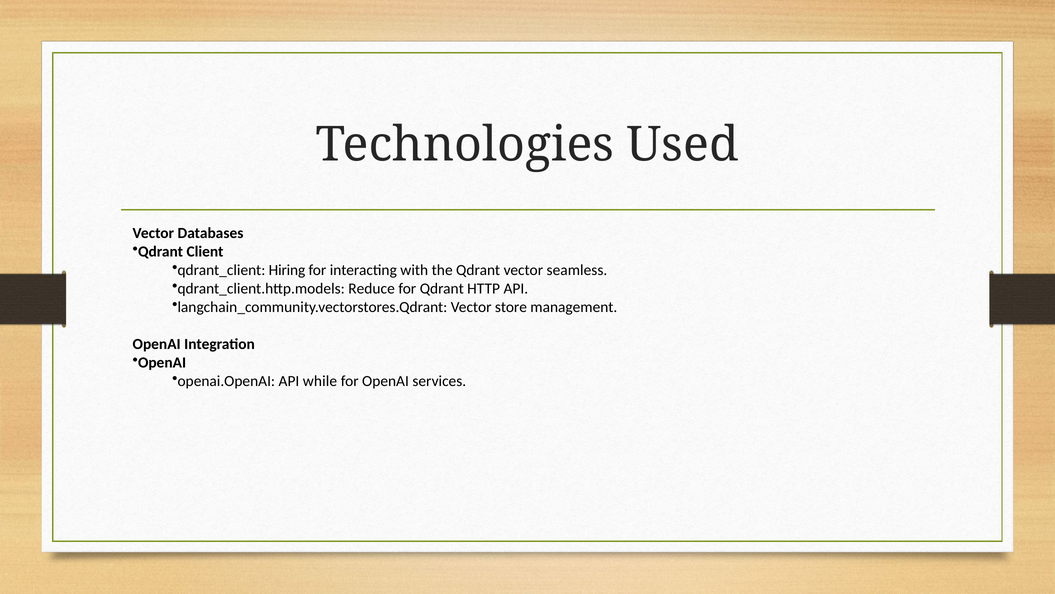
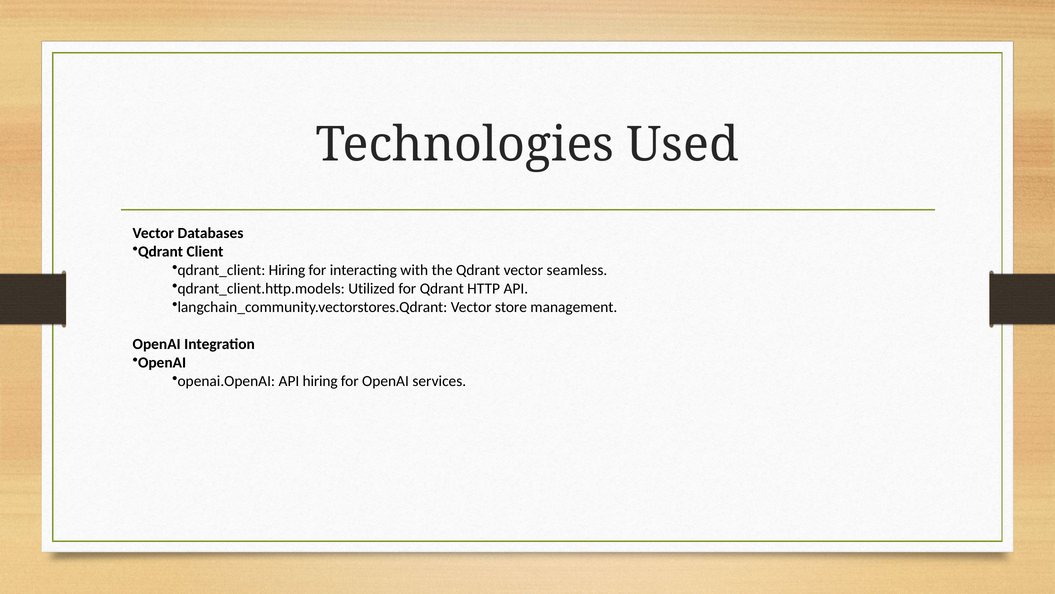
Reduce: Reduce -> Utilized (372, 289)
API while: while -> hiring (320, 381)
